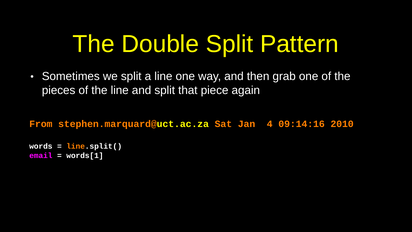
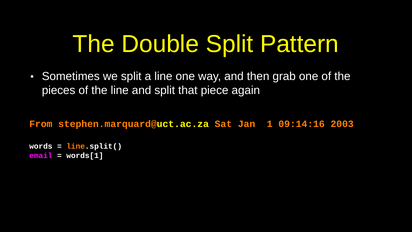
4: 4 -> 1 (270, 124)
2010: 2010 -> 2003 (342, 124)
